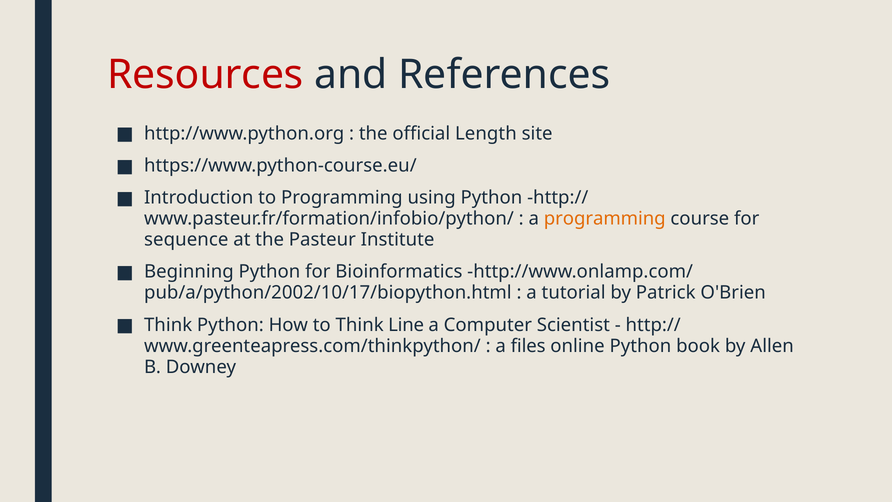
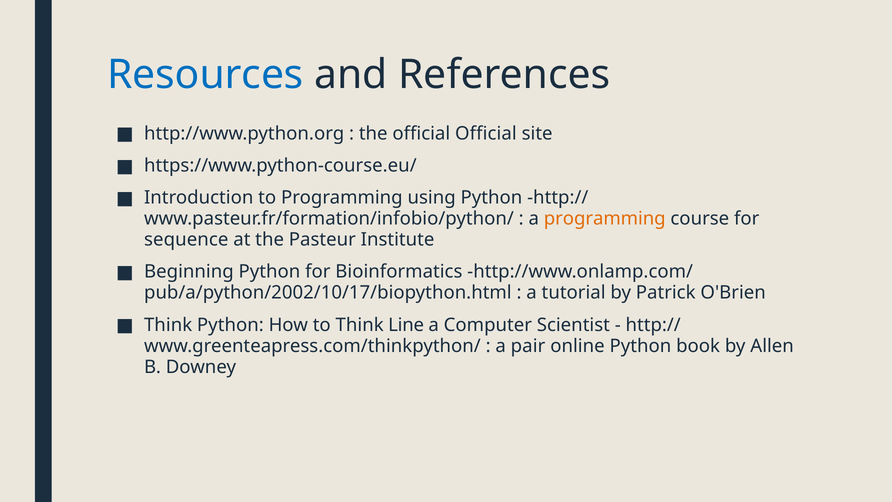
Resources colour: red -> blue (205, 75)
official Length: Length -> Official (486, 133)
files: files -> pair (528, 346)
